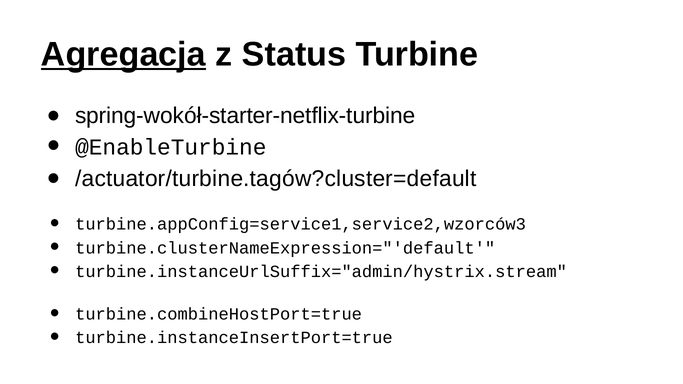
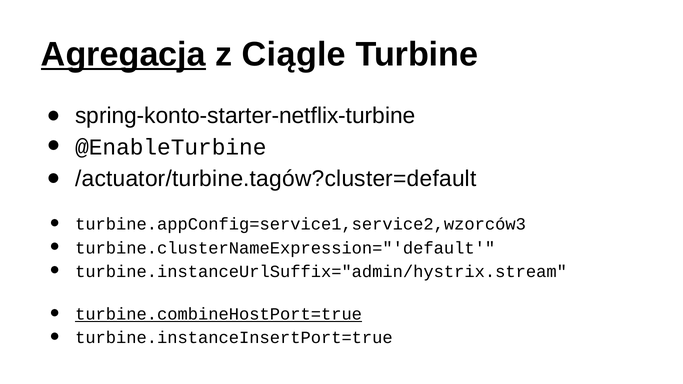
Status: Status -> Ciągle (294, 54)
spring-wokół-starter-netflix-turbine: spring-wokół-starter-netflix-turbine -> spring-konto-starter-netflix-turbine (245, 116)
turbine.combineHostPort=true underline: none -> present (219, 314)
